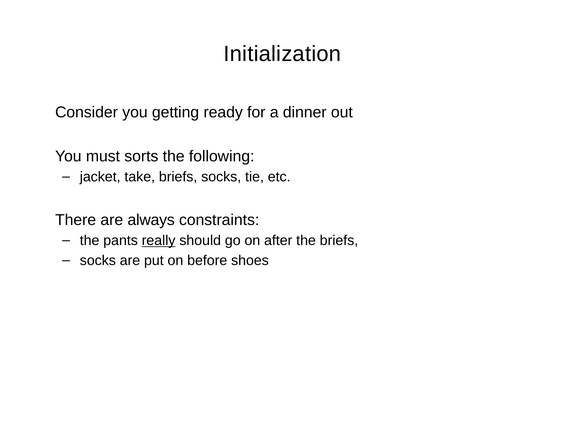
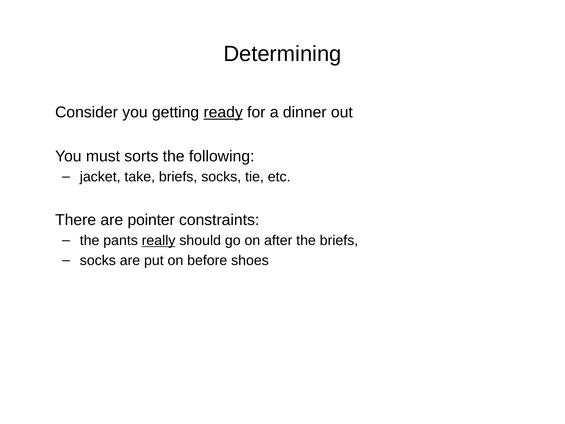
Initialization: Initialization -> Determining (282, 54)
ready underline: none -> present (223, 112)
always: always -> pointer (151, 220)
